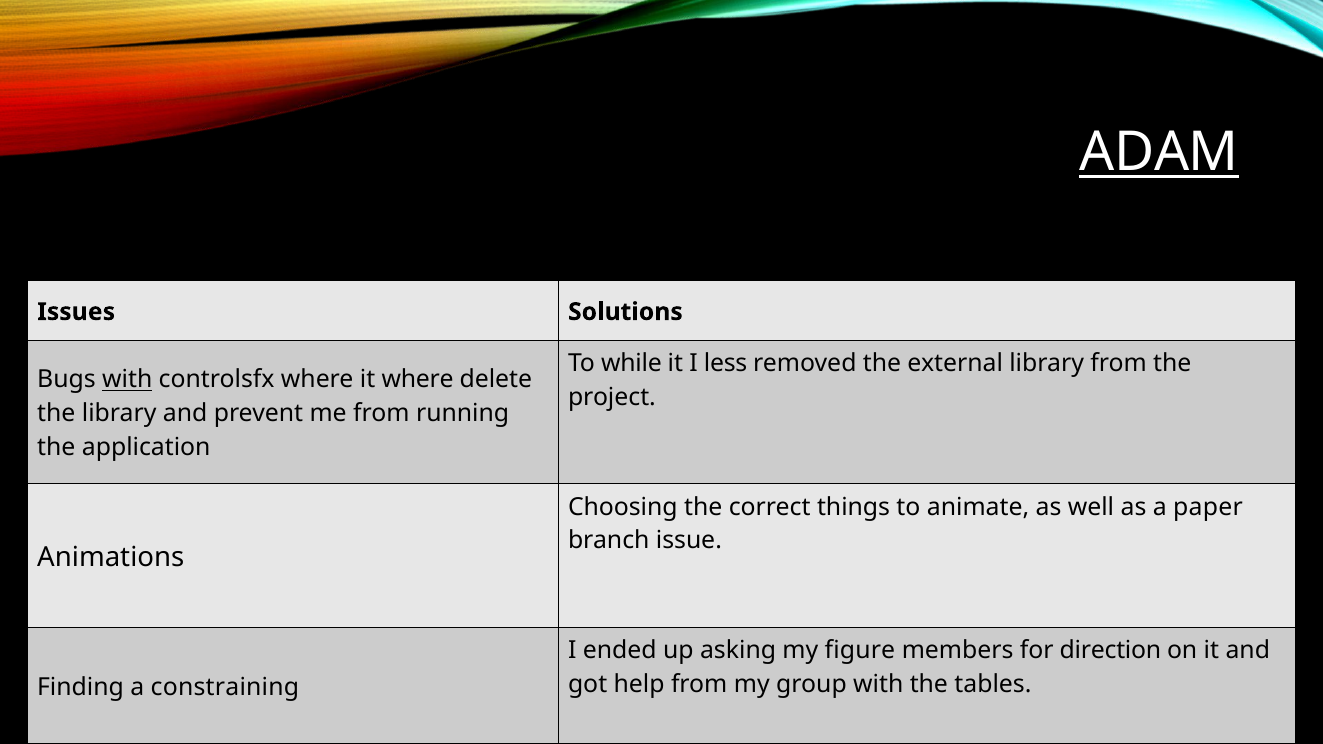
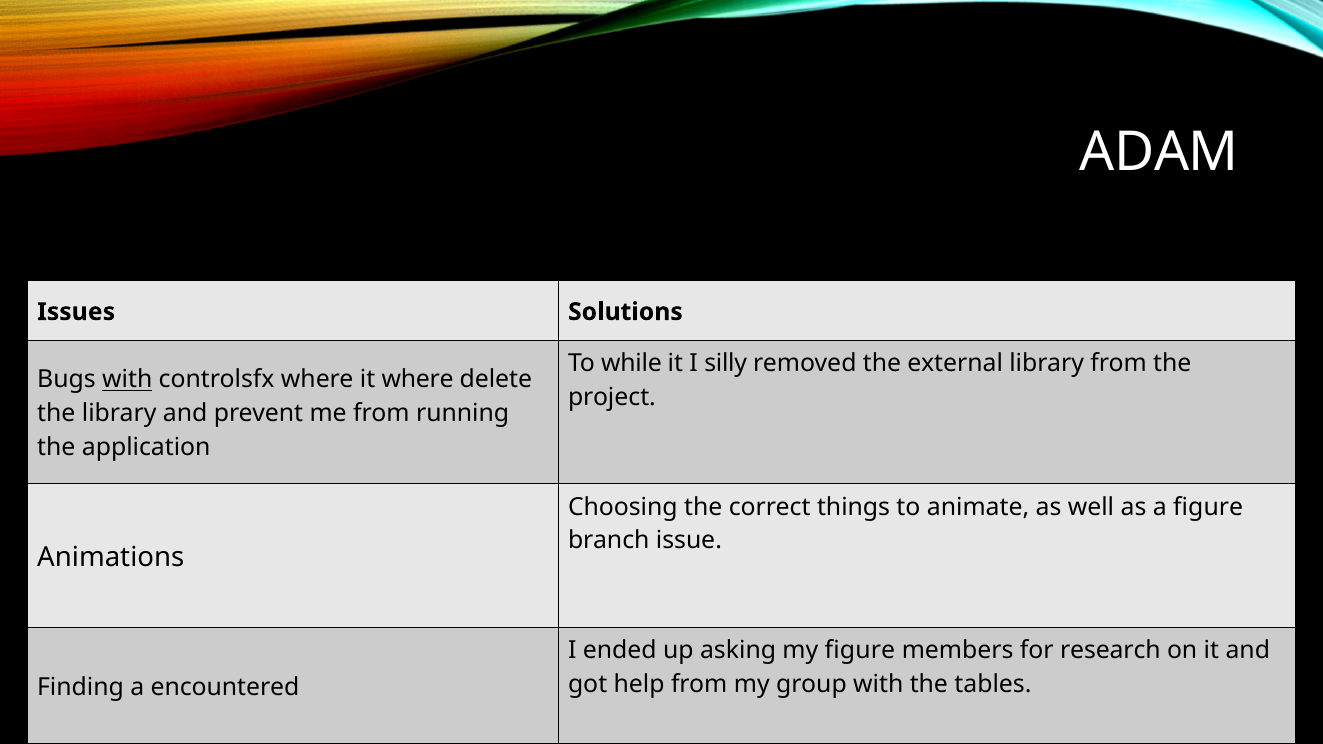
ADAM underline: present -> none (1159, 153)
less: less -> silly (726, 364)
a paper: paper -> figure (1208, 507)
direction: direction -> research (1110, 651)
constraining: constraining -> encountered (225, 687)
